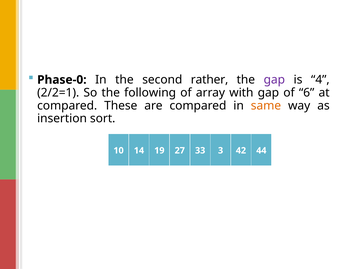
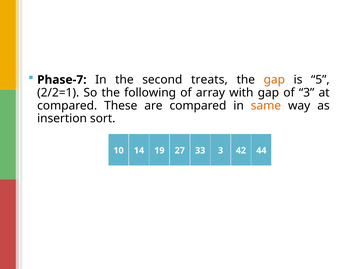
Phase-0: Phase-0 -> Phase-7 (62, 80)
rather: rather -> treats (209, 80)
gap colour: purple -> orange (274, 80)
4: 4 -> 5 (320, 80)
of 6: 6 -> 3 (307, 93)
